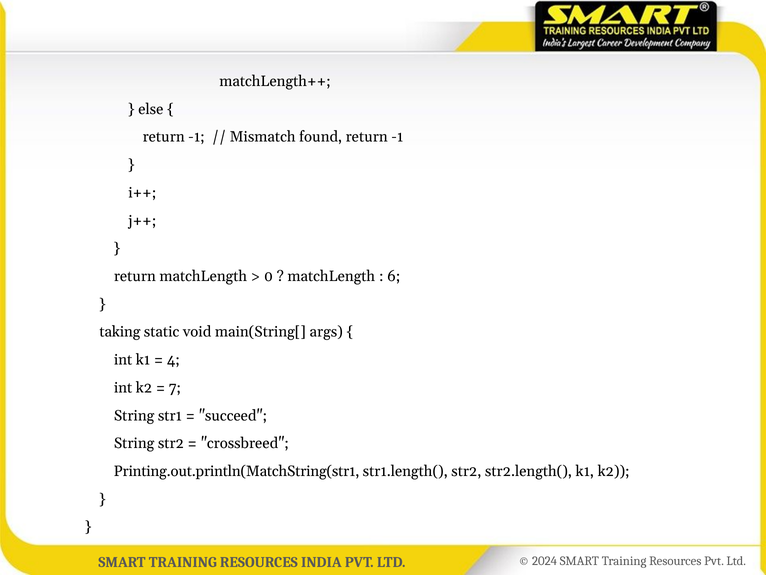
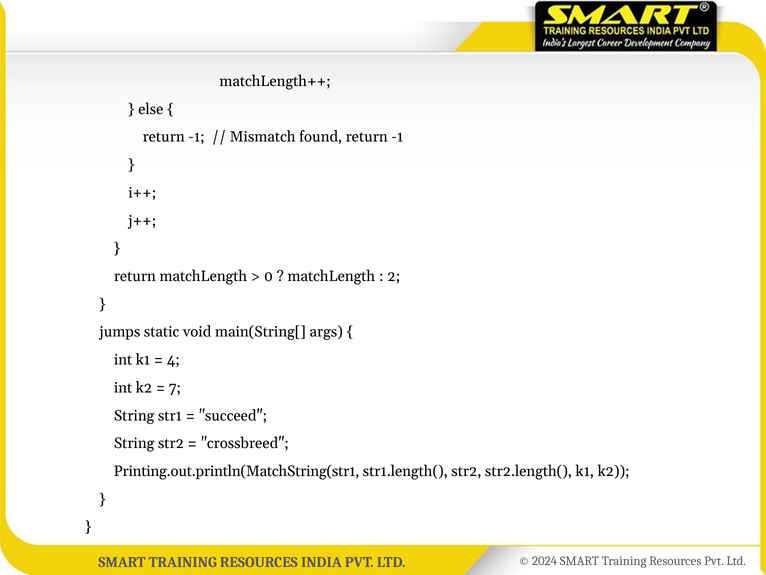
6: 6 -> 2 (394, 276)
taking: taking -> jumps (120, 332)
